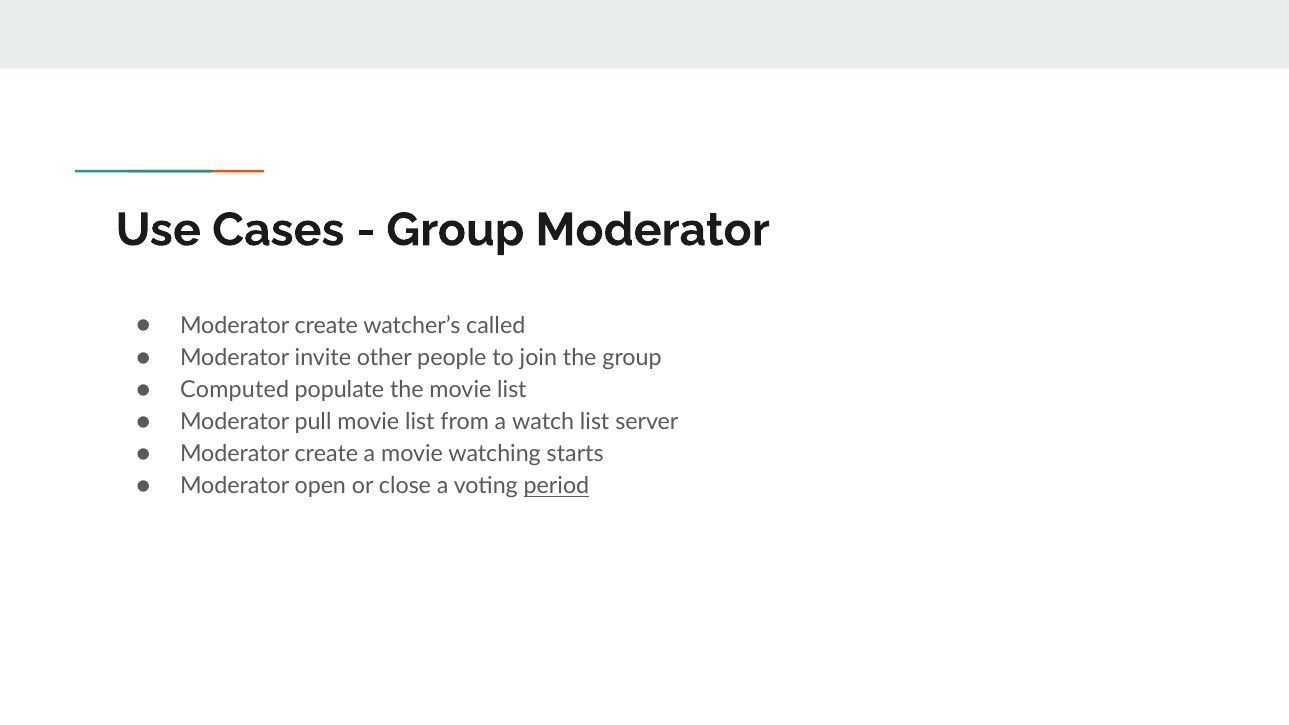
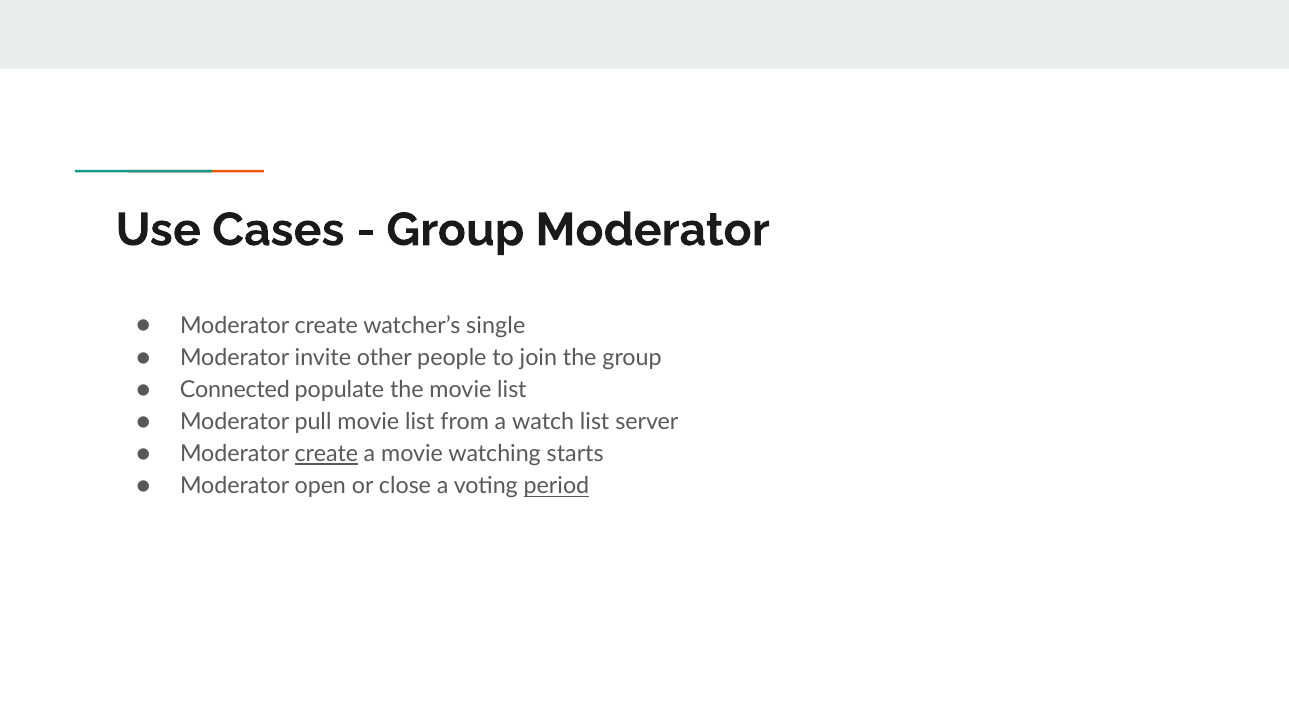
called: called -> single (496, 326)
Computed: Computed -> Connected (235, 390)
create underline: none -> present (326, 454)
